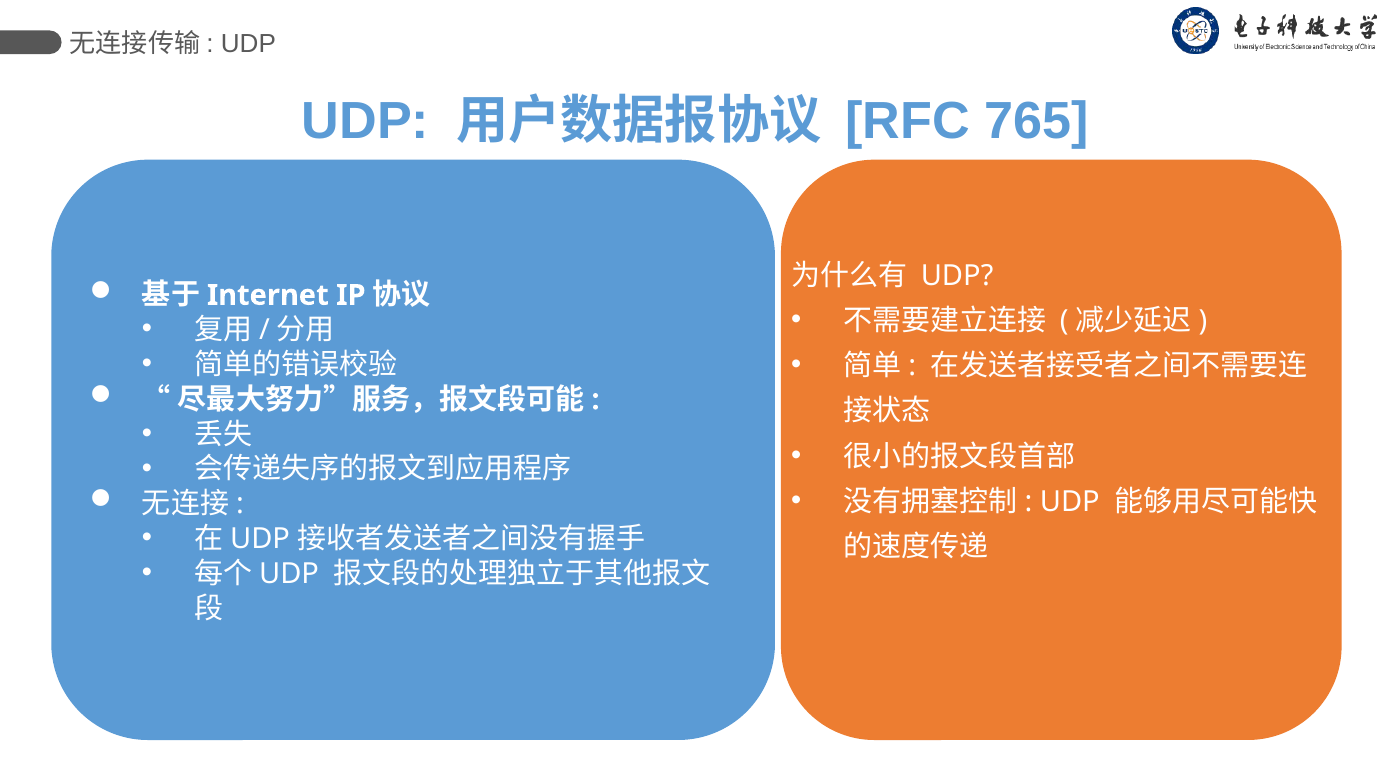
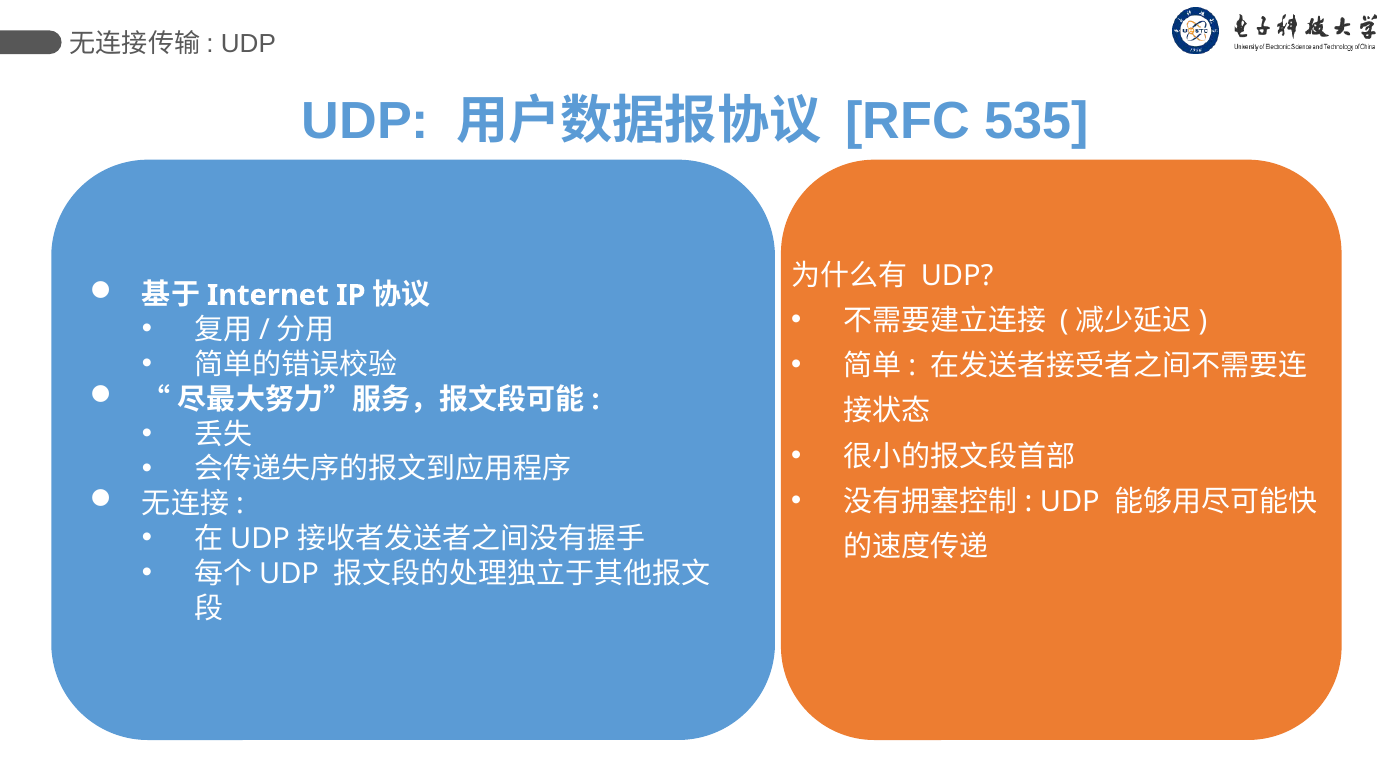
765: 765 -> 535 (1037, 121)
